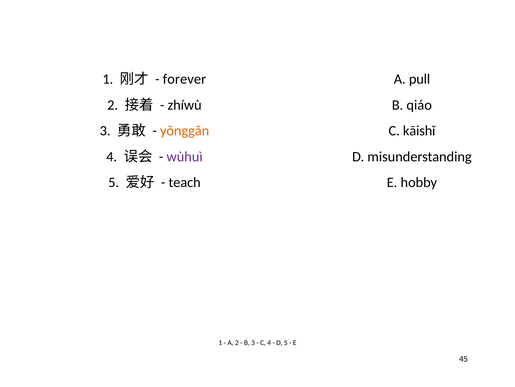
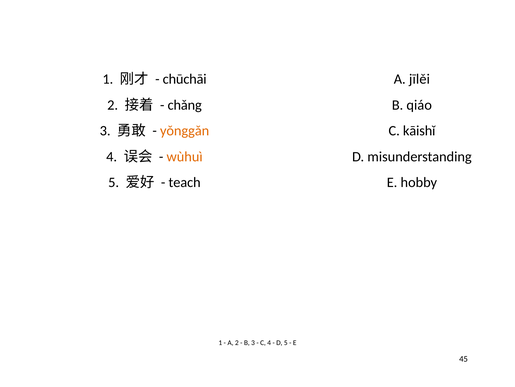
forever: forever -> chūchāi (185, 79)
pull: pull -> jīlěi (419, 79)
zhíwù: zhíwù -> chǎng (185, 105)
wùhuì colour: purple -> orange (185, 156)
